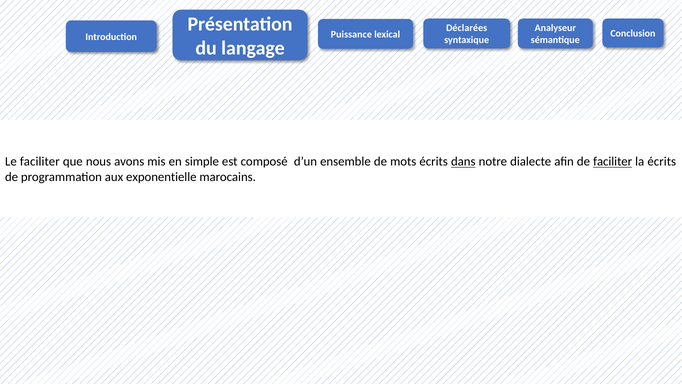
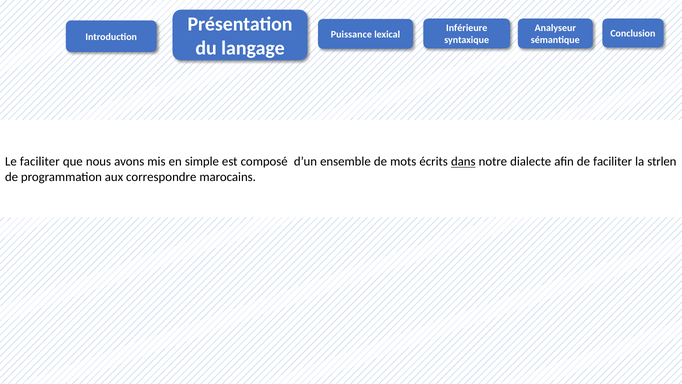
Déclarées: Déclarées -> Inférieure (467, 28)
faciliter underline: present -> none (613, 162)
la écrits: écrits -> strlen (662, 162)
exponentielle: exponentielle -> correspondre (161, 177)
